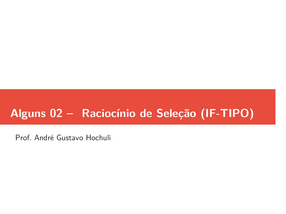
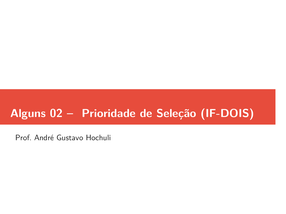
Raciocínio: Raciocínio -> Prioridade (109, 114)
IF-TIPO: IF-TIPO -> IF-DOIS (227, 114)
